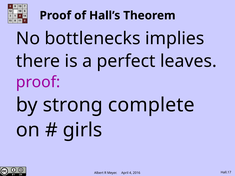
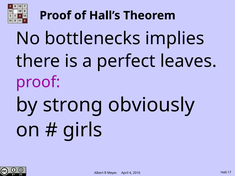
complete: complete -> obviously (151, 105)
